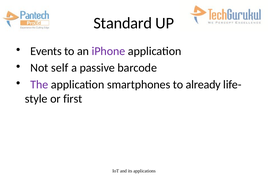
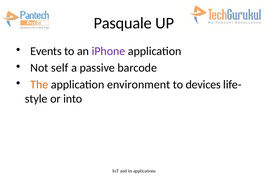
Standard: Standard -> Pasquale (123, 23)
The colour: purple -> orange (39, 84)
smartphones: smartphones -> environment (139, 84)
already: already -> devices (203, 84)
first: first -> into (73, 99)
